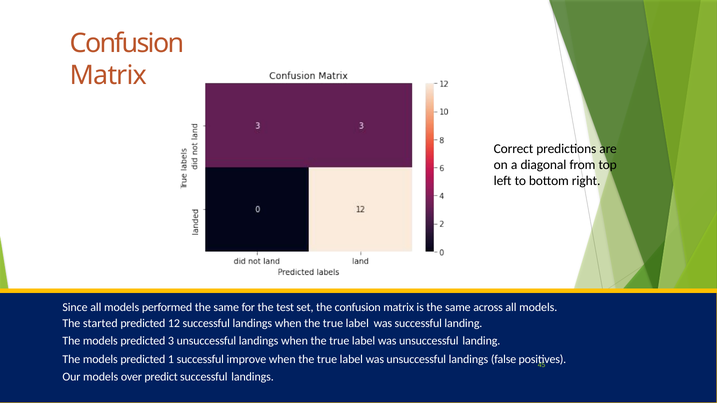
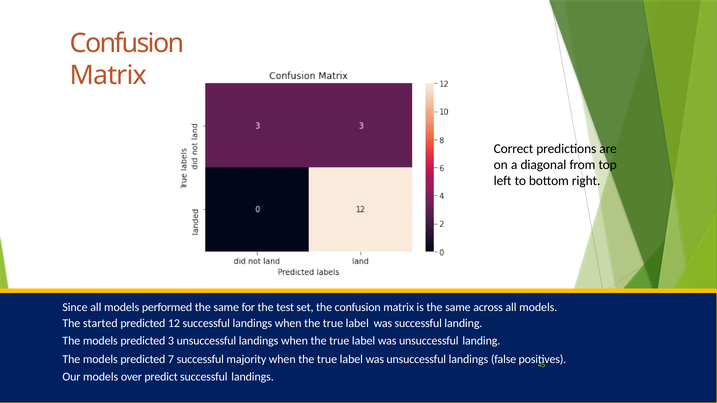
1: 1 -> 7 (171, 360)
improve: improve -> majority (246, 360)
